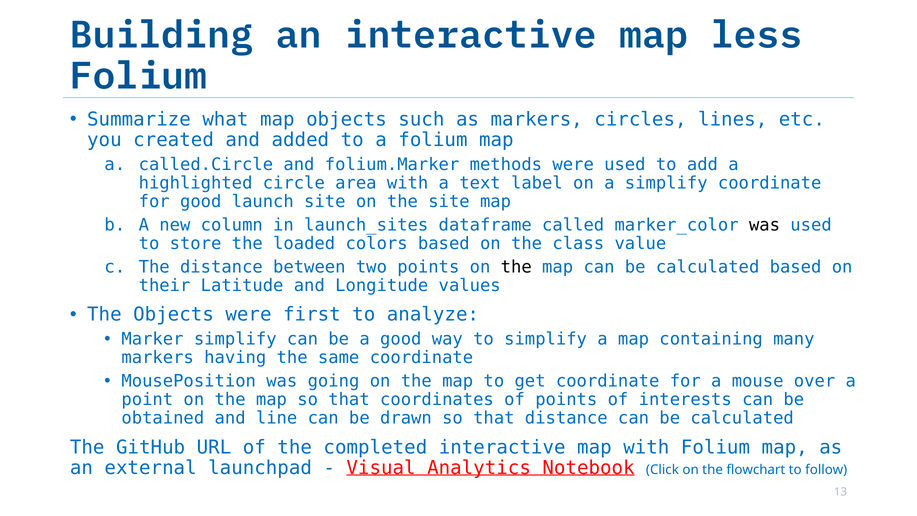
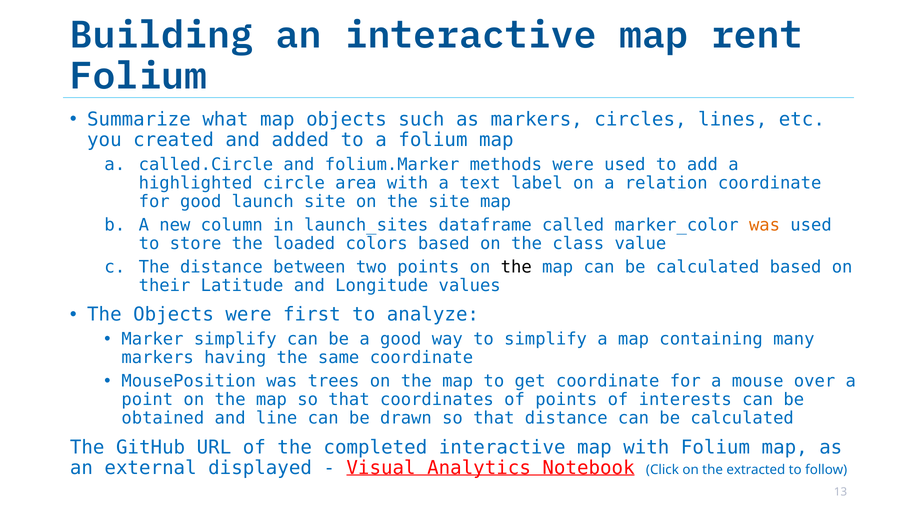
less: less -> rent (757, 35)
a simplify: simplify -> relation (666, 183)
was colour: black -> orange (765, 225)
going: going -> trees (334, 381)
launchpad: launchpad -> displayed (260, 468)
flowchart: flowchart -> extracted (756, 470)
